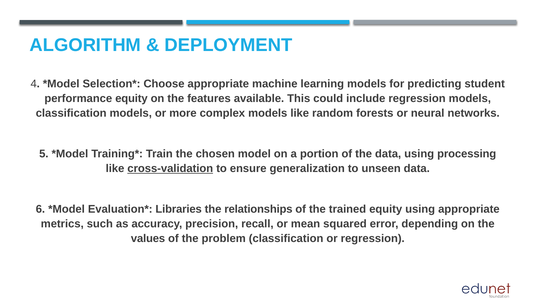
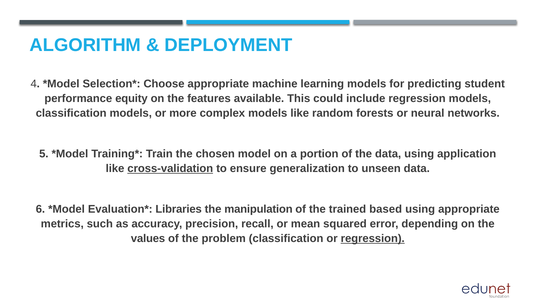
processing: processing -> application (467, 154)
relationships: relationships -> manipulation (258, 209)
trained equity: equity -> based (386, 209)
regression underline: none -> present (373, 239)
